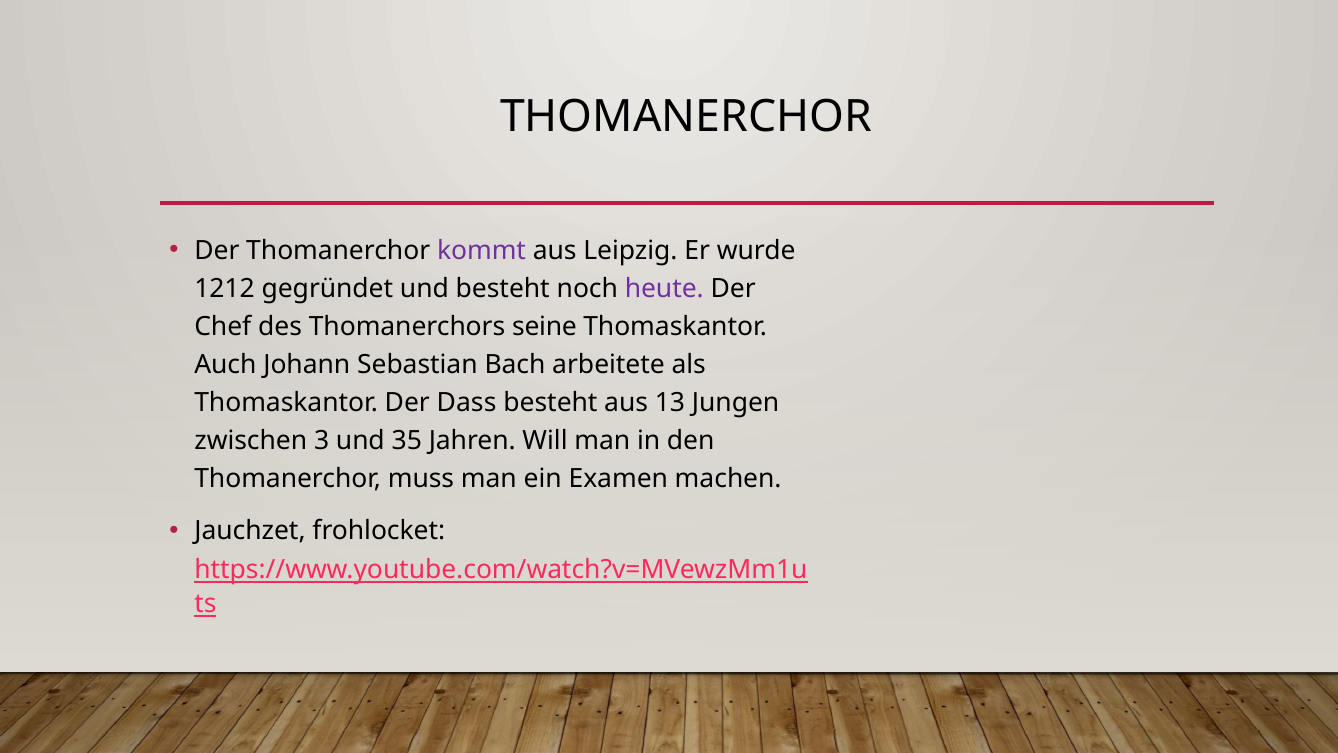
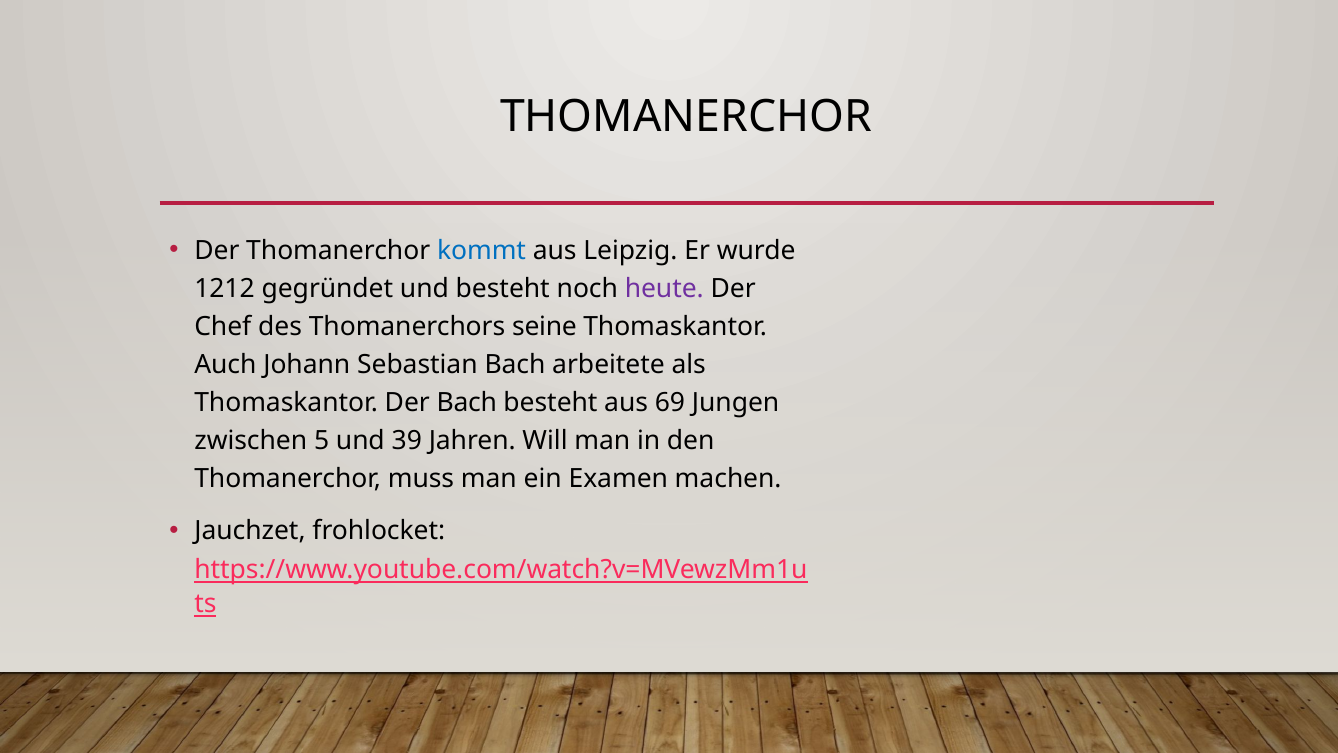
kommt colour: purple -> blue (482, 250)
Der Dass: Dass -> Bach (467, 403)
13: 13 -> 69 (670, 403)
3: 3 -> 5 (322, 441)
35: 35 -> 39 (407, 441)
